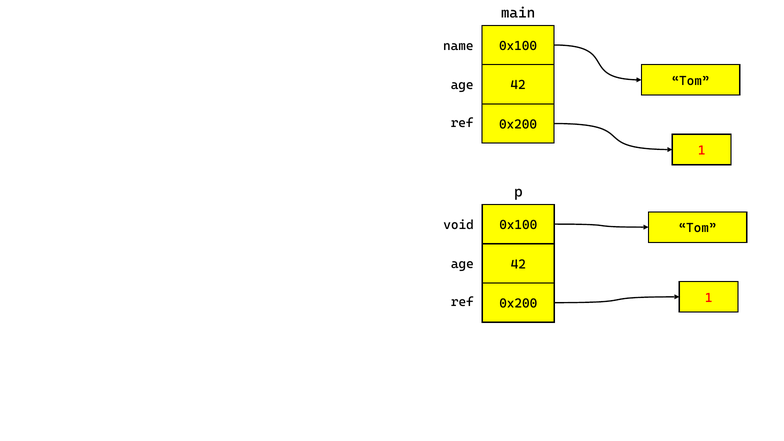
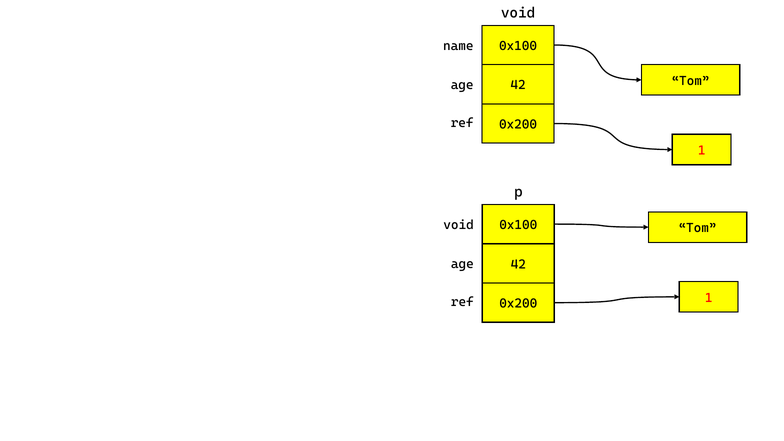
main: main -> void (518, 13)
